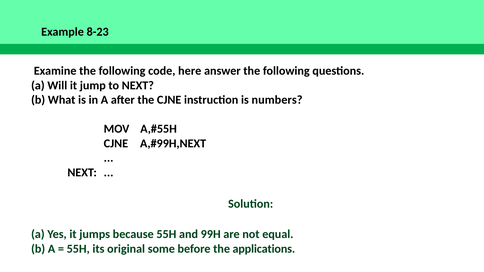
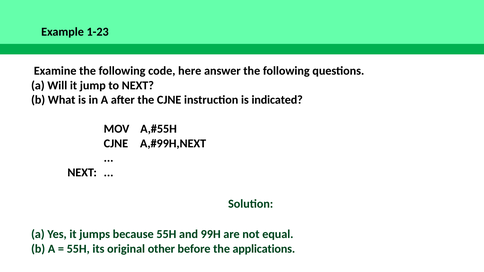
8-23: 8-23 -> 1-23 (98, 32)
numbers: numbers -> indicated (277, 100)
some: some -> other (161, 249)
